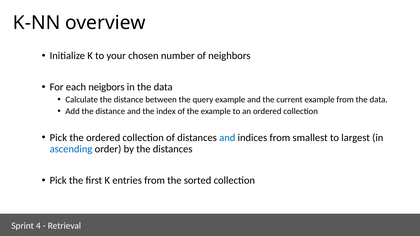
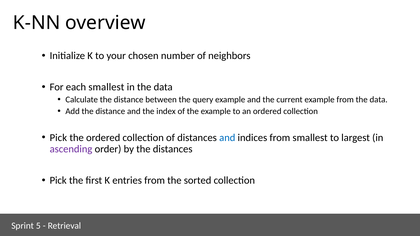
each neigbors: neigbors -> smallest (106, 87)
ascending colour: blue -> purple (71, 149)
4: 4 -> 5 (38, 226)
